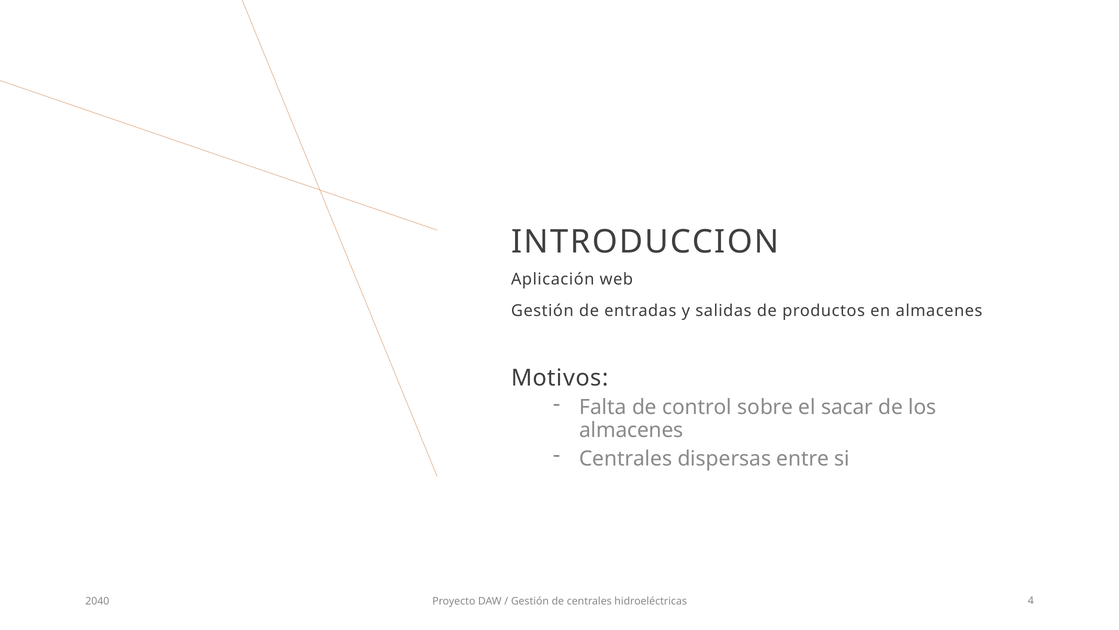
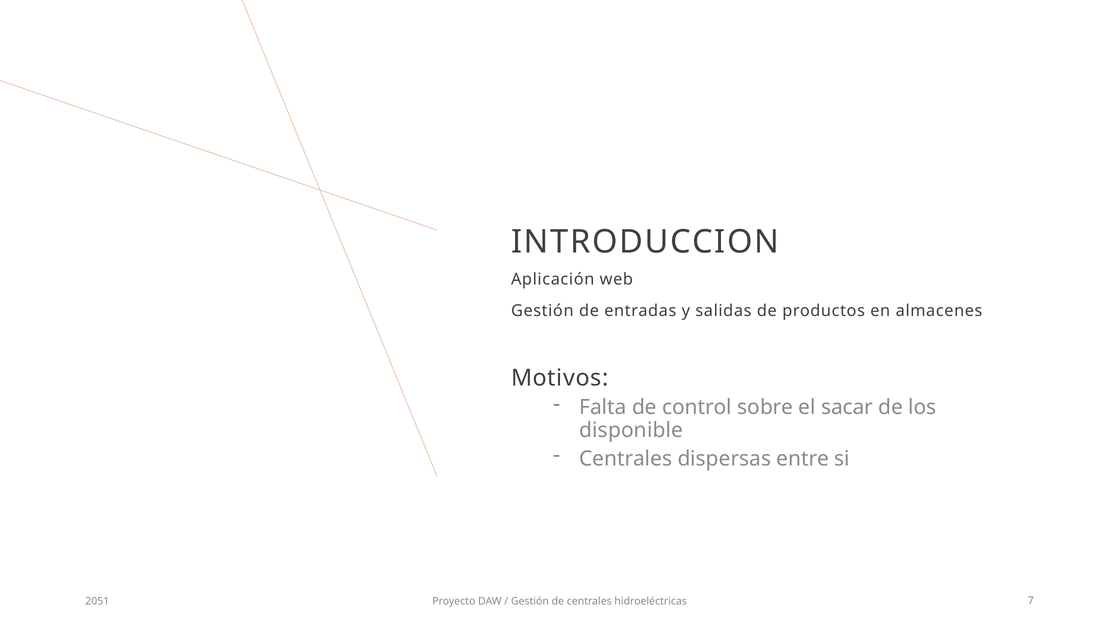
almacenes: almacenes -> disponible (631, 430)
2040: 2040 -> 2051 (97, 601)
4: 4 -> 7 (1031, 600)
